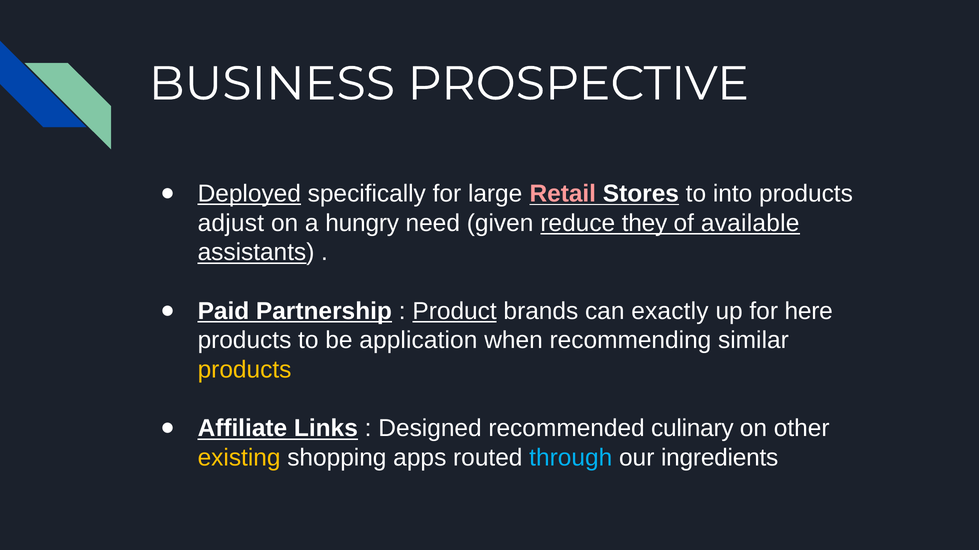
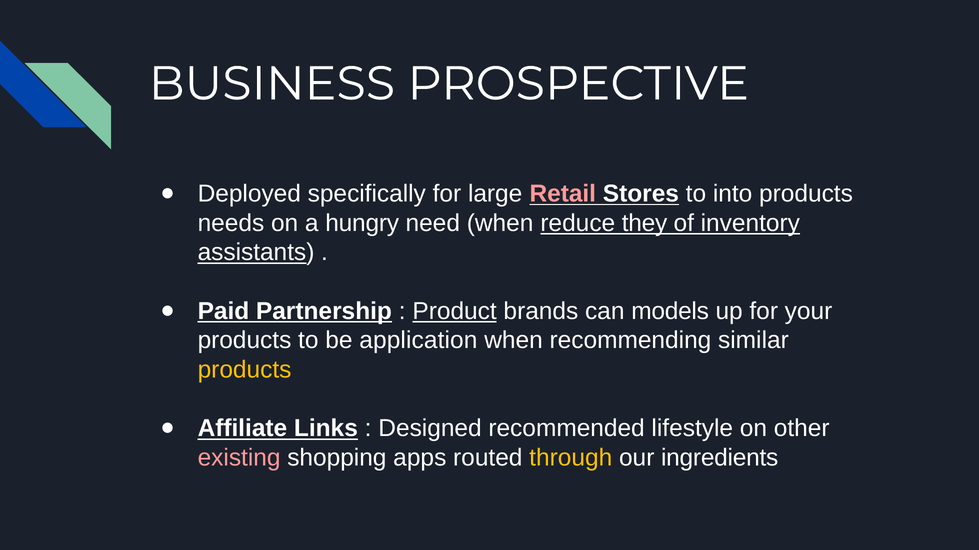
Deployed underline: present -> none (249, 194)
adjust: adjust -> needs (231, 223)
need given: given -> when (500, 223)
available: available -> inventory (750, 223)
exactly: exactly -> models (670, 311)
here: here -> your (809, 311)
culinary: culinary -> lifestyle (692, 429)
existing colour: yellow -> pink (239, 458)
through colour: light blue -> yellow (571, 458)
